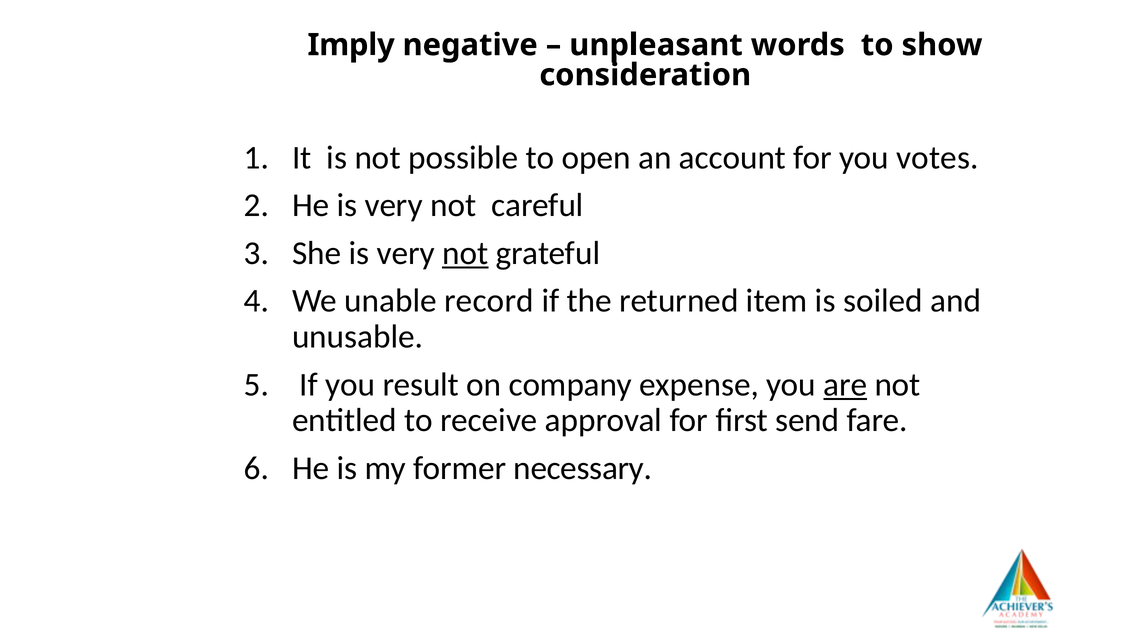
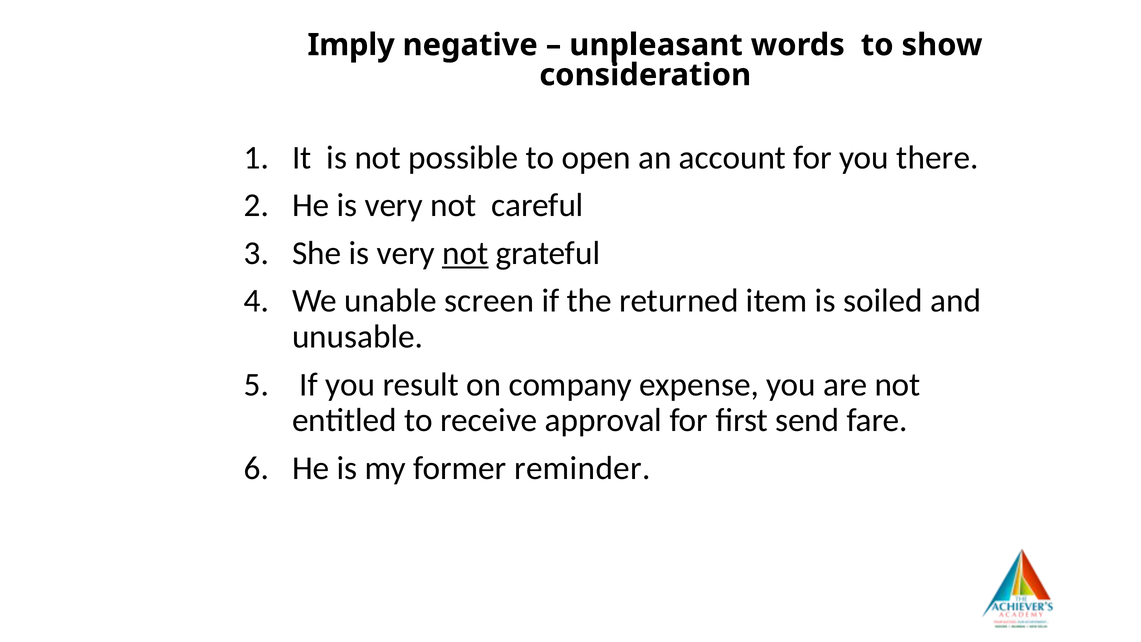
votes: votes -> there (937, 158)
record: record -> screen (489, 301)
are underline: present -> none (845, 384)
necessary: necessary -> reminder (582, 468)
